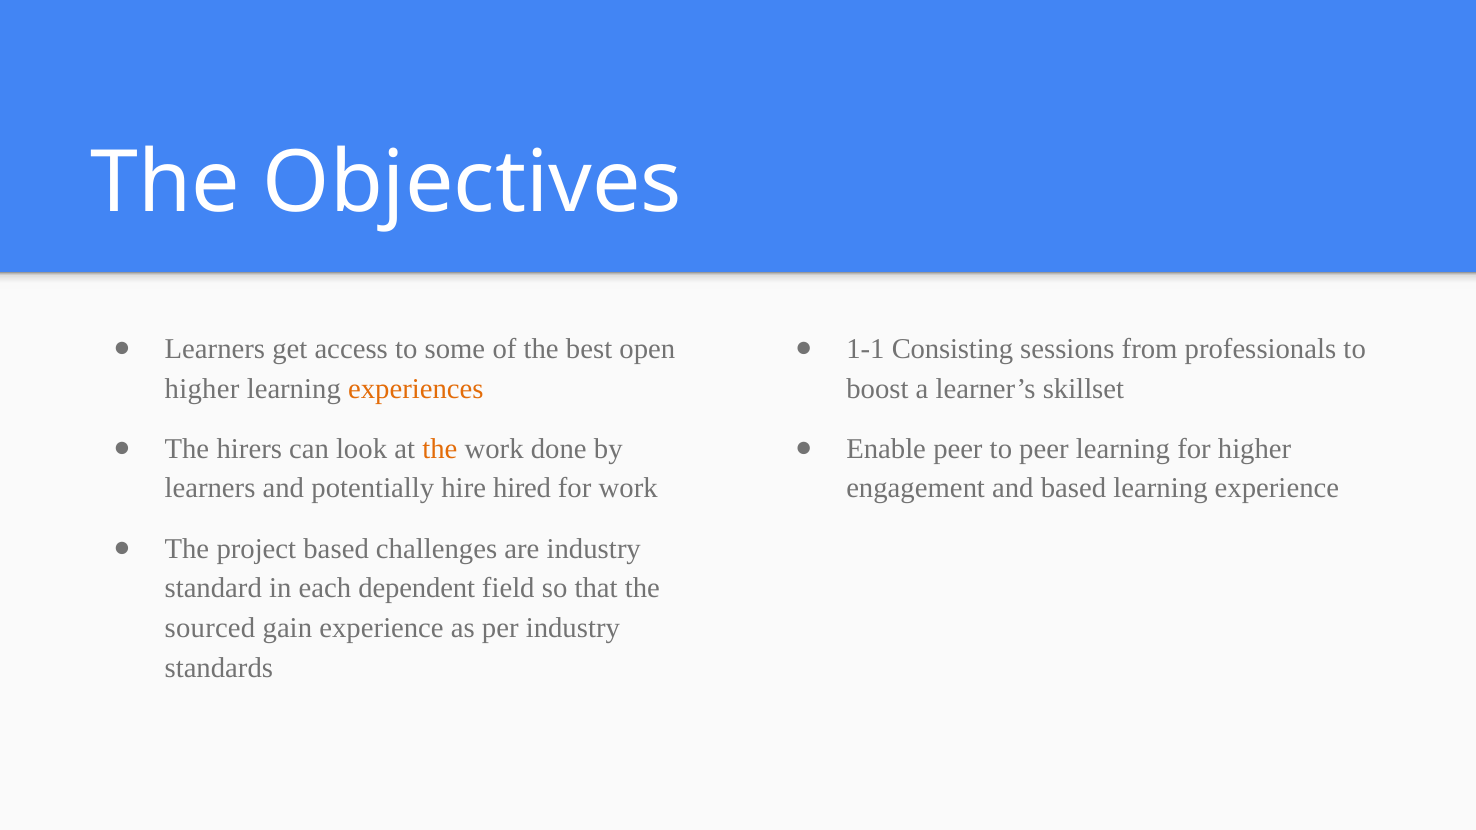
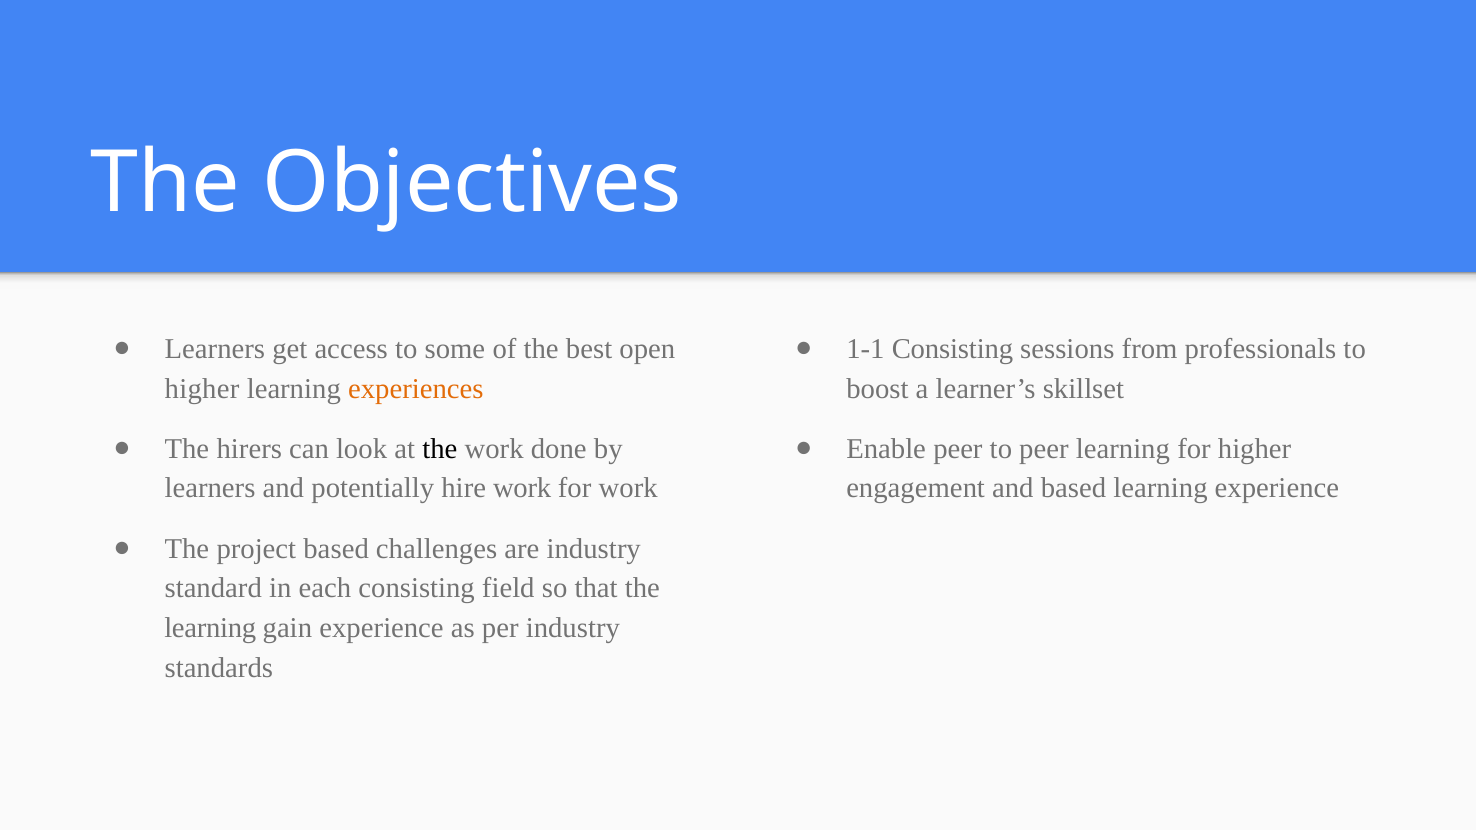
the colour: orange -> black (440, 449)
hire hired: hired -> work (522, 489)
each dependent: dependent -> consisting (417, 588)
sourced: sourced -> learning (210, 628)
